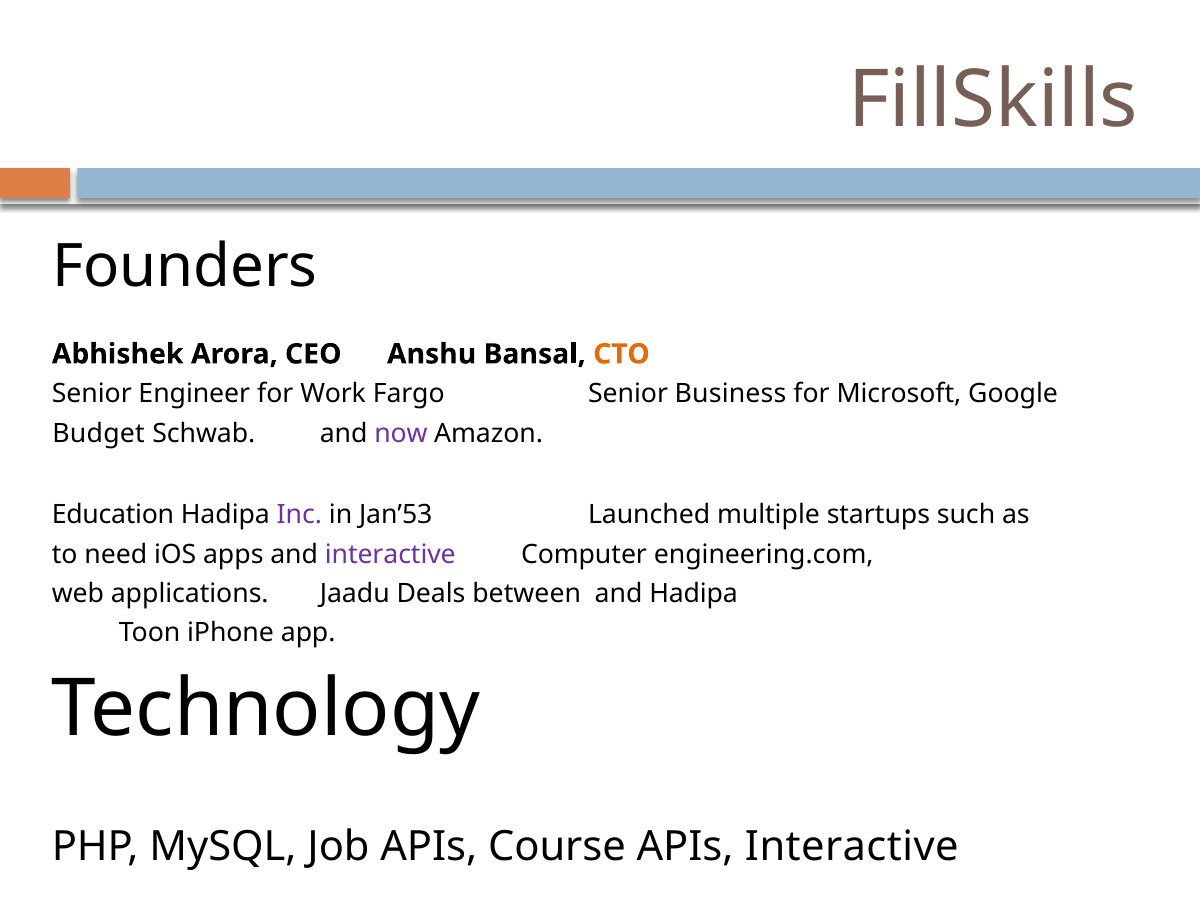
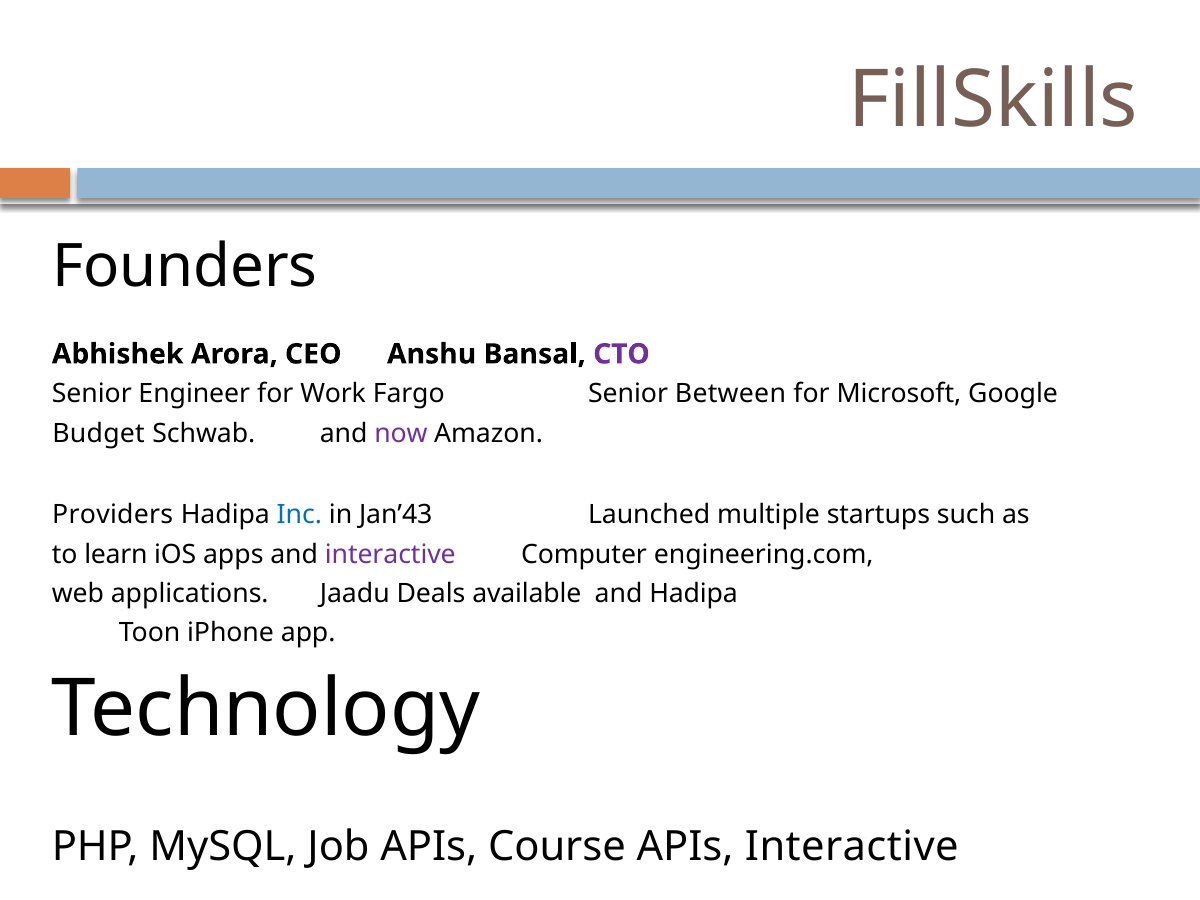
CTO colour: orange -> purple (621, 354)
Business: Business -> Between (730, 394)
Education: Education -> Providers (113, 515)
Inc colour: purple -> blue (299, 515)
Jan’53: Jan’53 -> Jan’43 (396, 515)
need: need -> learn (116, 554)
between: between -> available (527, 594)
